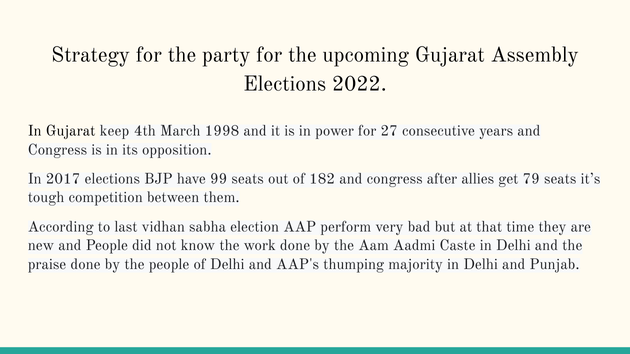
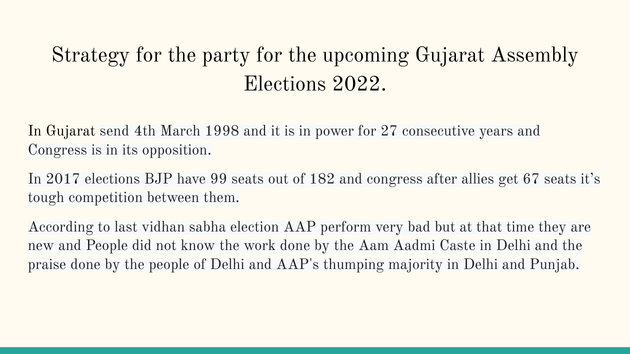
keep: keep -> send (115, 131)
79: 79 -> 67 (531, 179)
